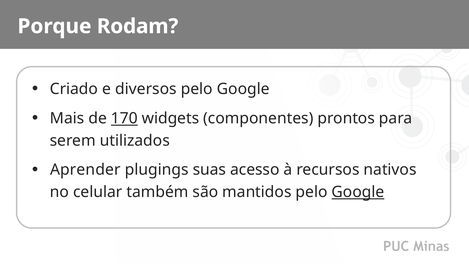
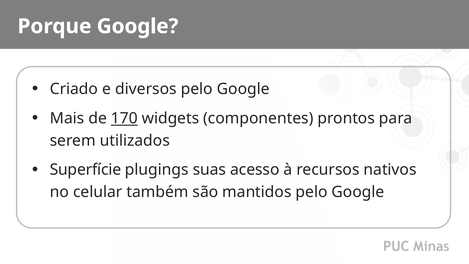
Porque Rodam: Rodam -> Google (138, 26)
Aprender: Aprender -> Superfície (85, 170)
Google underline: present -> none (358, 192)
